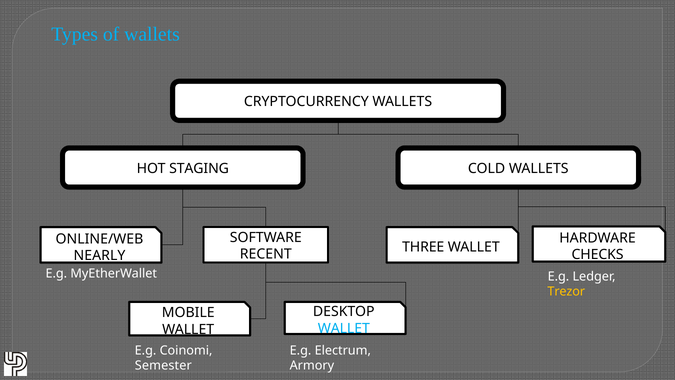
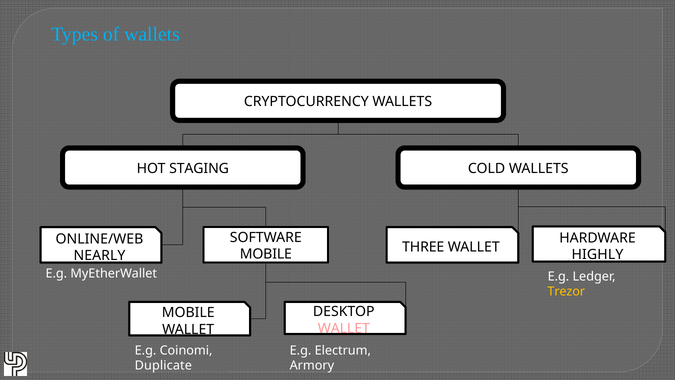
RECENT: RECENT -> MOBILE (266, 254)
CHECKS: CHECKS -> HIGHLY (597, 255)
WALLET colour: light blue -> pink (344, 329)
Semester: Semester -> Duplicate (163, 365)
